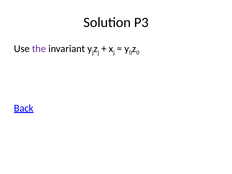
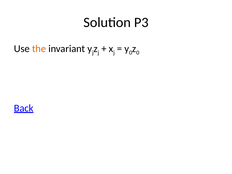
the colour: purple -> orange (39, 49)
